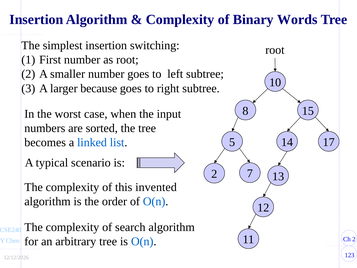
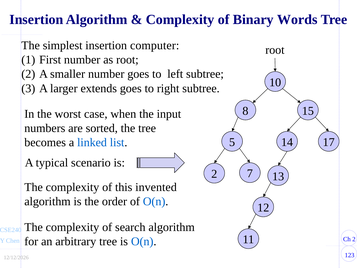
switching: switching -> computer (155, 45)
because: because -> extends (99, 88)
